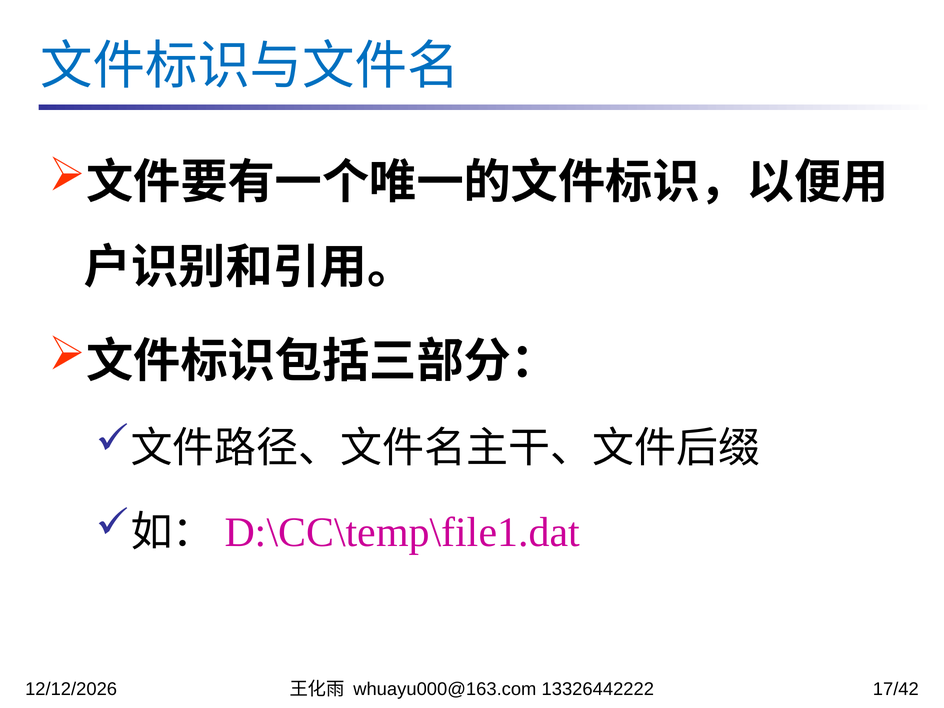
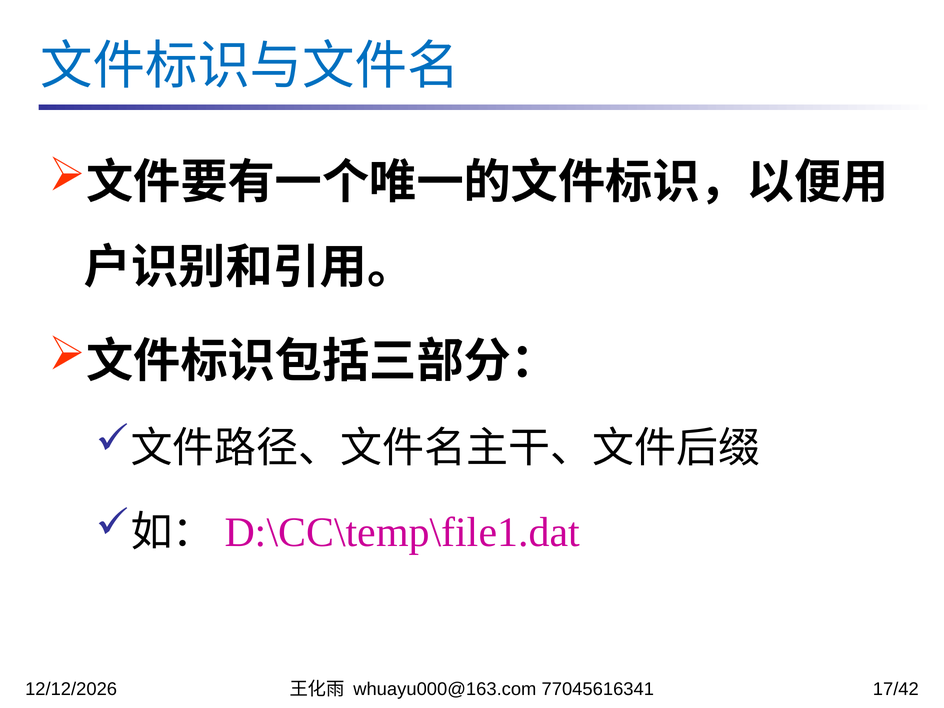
13326442222: 13326442222 -> 77045616341 (598, 689)
